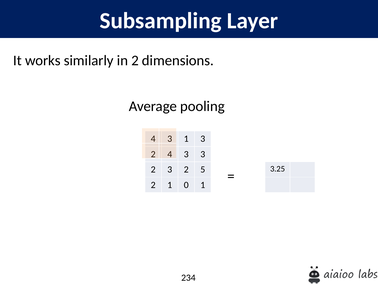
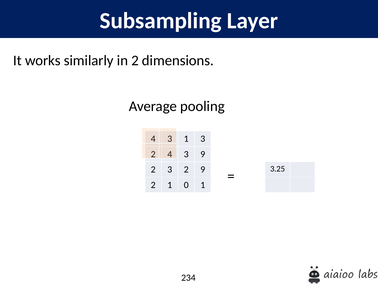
3 3: 3 -> 9 (203, 154)
2 5: 5 -> 9 (203, 169)
